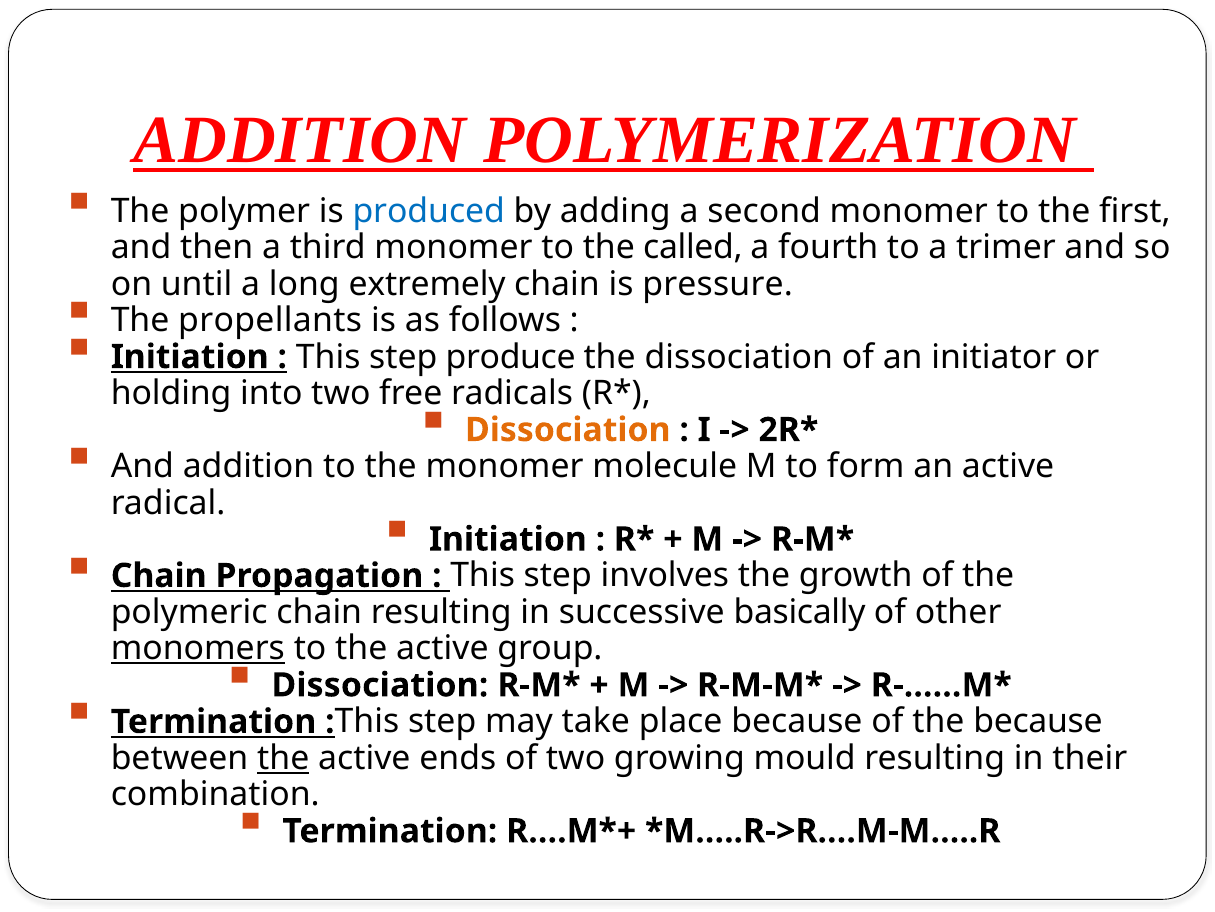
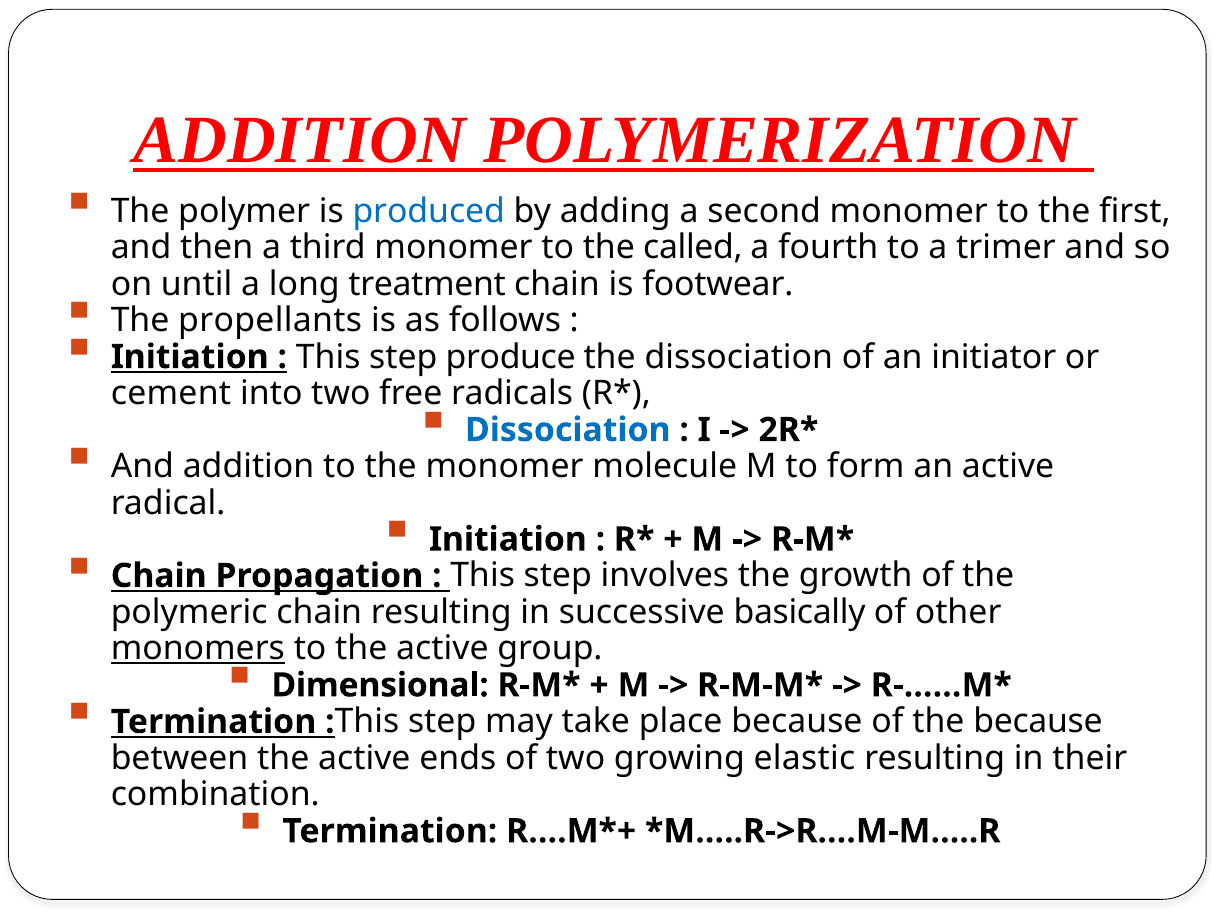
extremely: extremely -> treatment (427, 284)
pressure: pressure -> footwear (718, 284)
holding: holding -> cement (171, 393)
Dissociation colour: orange -> blue (568, 430)
Dissociation: Dissociation -> Dimensional (380, 685)
the underline: present -> none (283, 758)
mould: mould -> elastic (804, 758)
